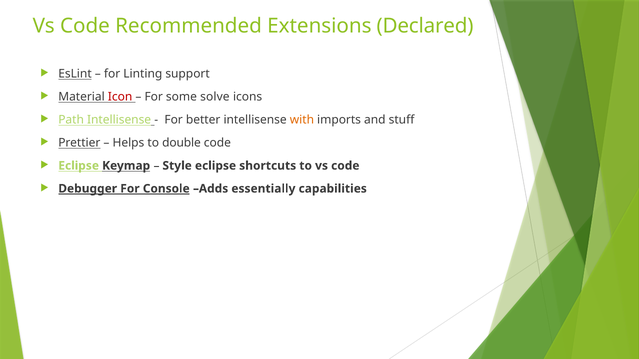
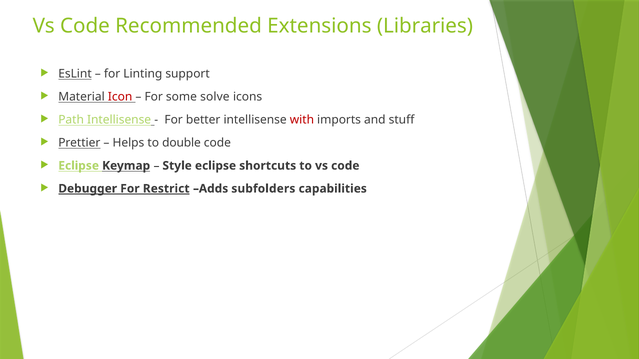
Declared: Declared -> Libraries (425, 26)
with colour: orange -> red (302, 120)
Console: Console -> Restrict (166, 189)
essentially: essentially -> subfolders (263, 189)
